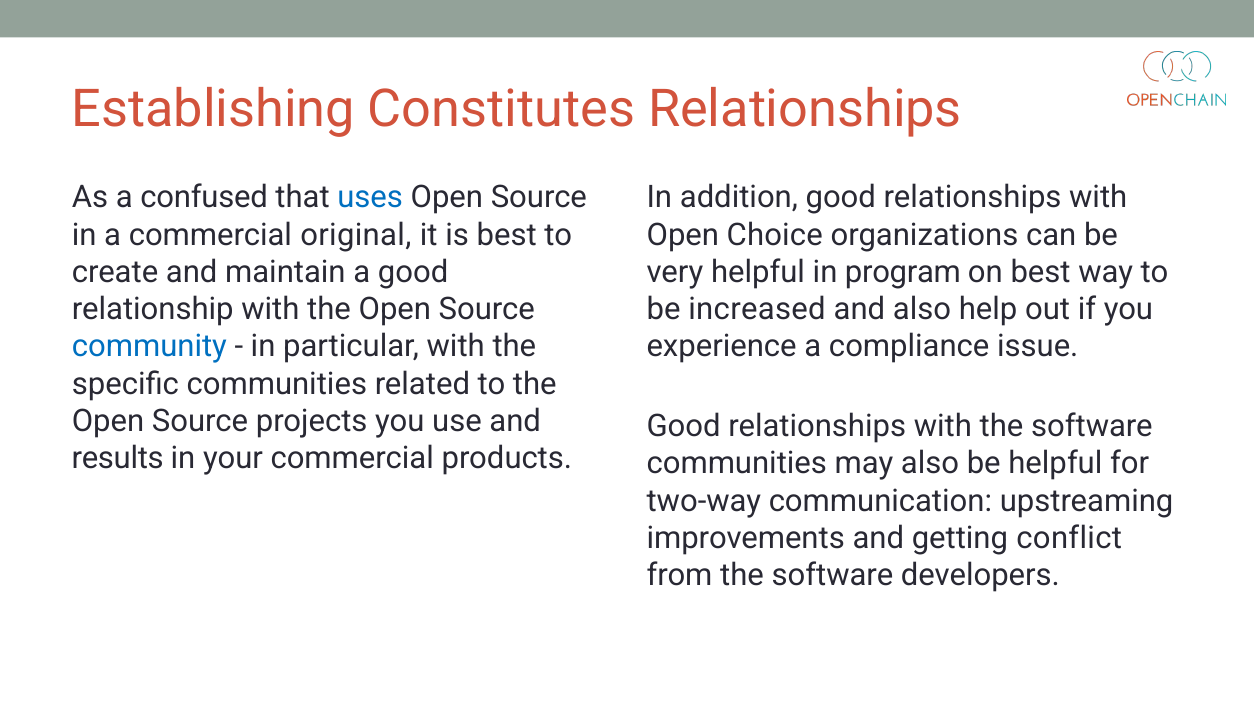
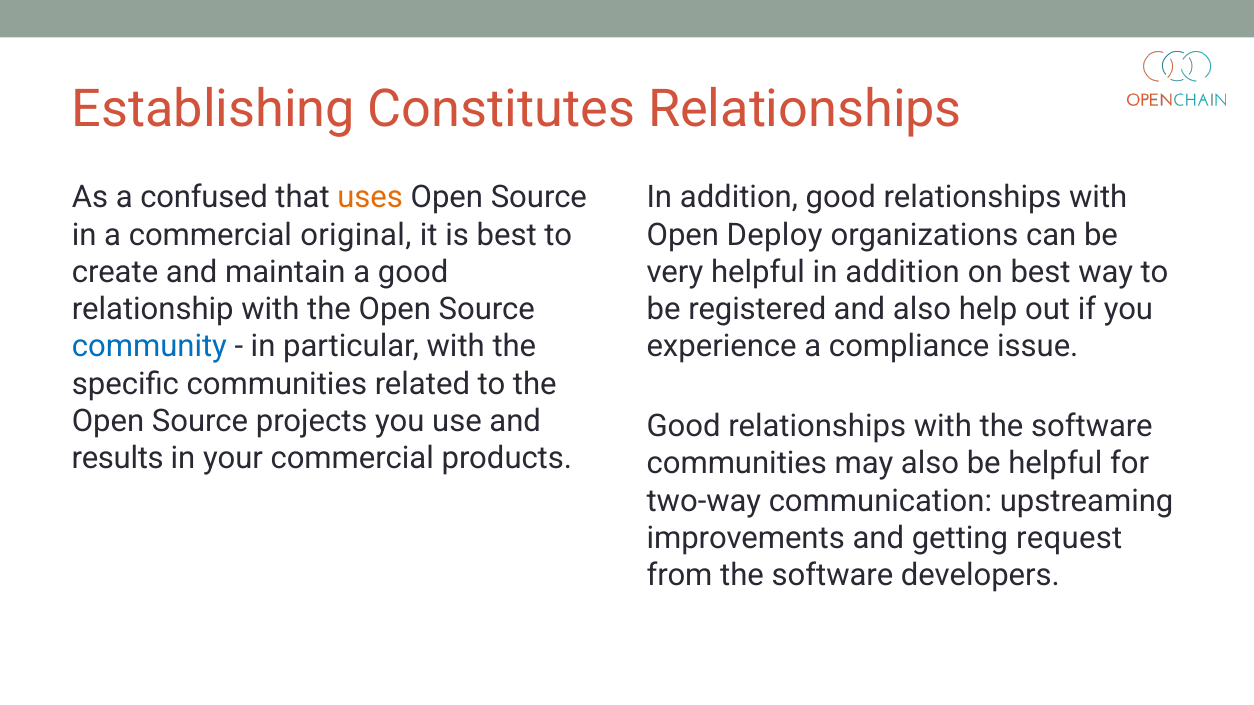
uses colour: blue -> orange (370, 198)
Choice: Choice -> Deploy (775, 235)
helpful in program: program -> addition (903, 272)
increased: increased -> registered (757, 310)
conflict: conflict -> request (1069, 538)
